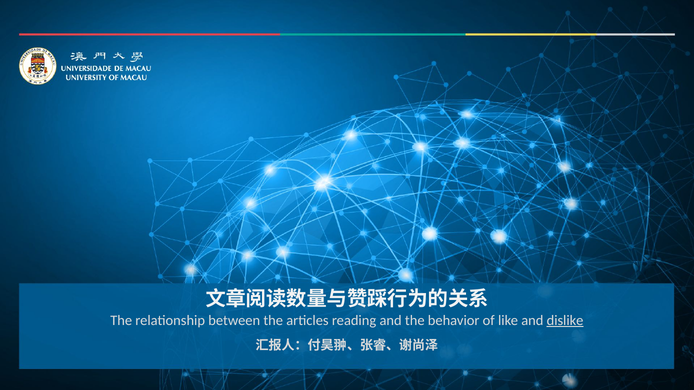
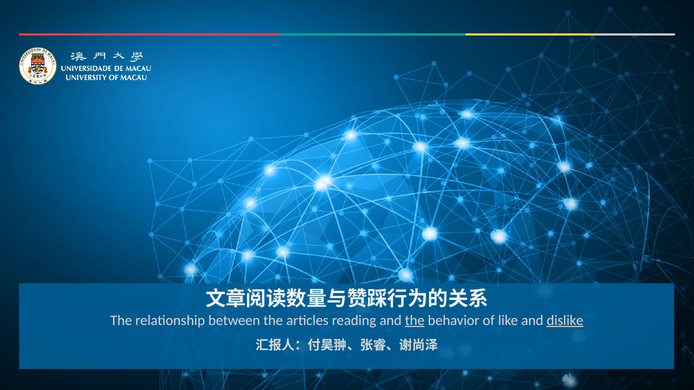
the underline: none -> present (415, 321)
